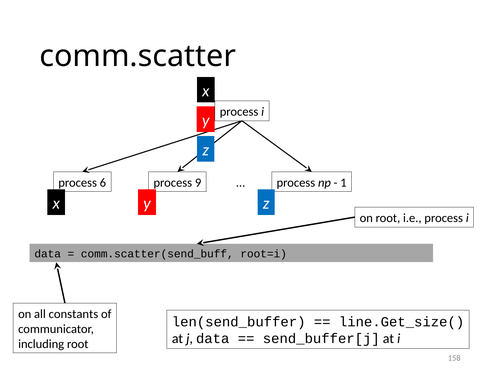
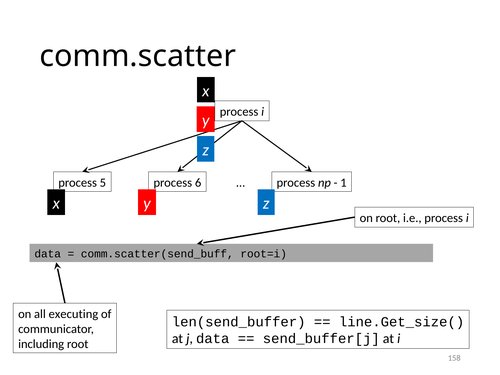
6: 6 -> 5 (103, 183)
9: 9 -> 6 (198, 183)
constants: constants -> executing (73, 314)
